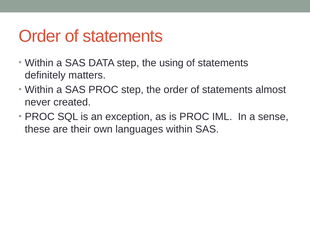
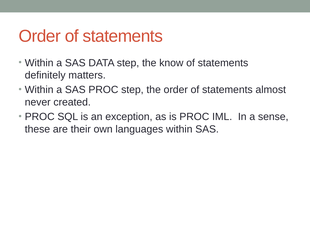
using: using -> know (171, 63)
